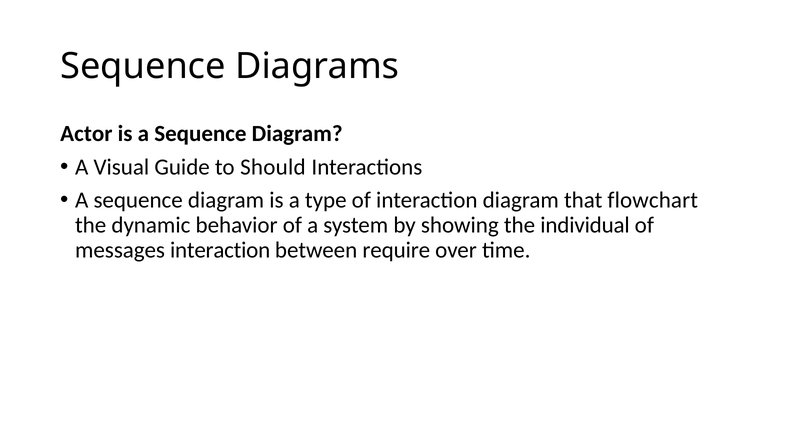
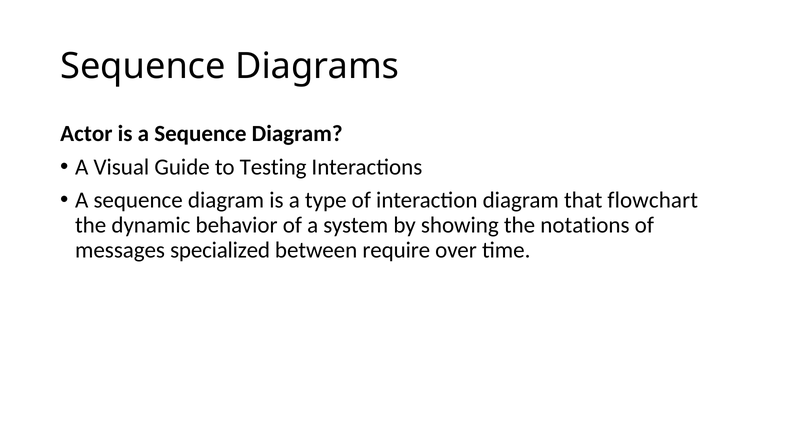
Should: Should -> Testing (273, 167)
individual: individual -> notations (585, 225)
messages interaction: interaction -> specialized (220, 250)
